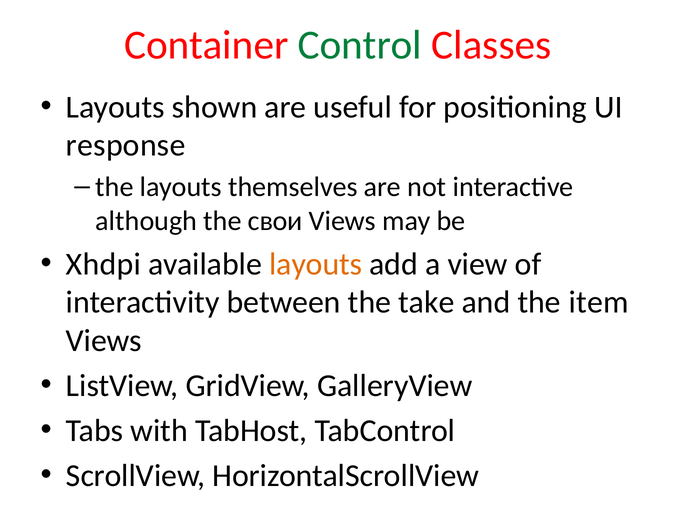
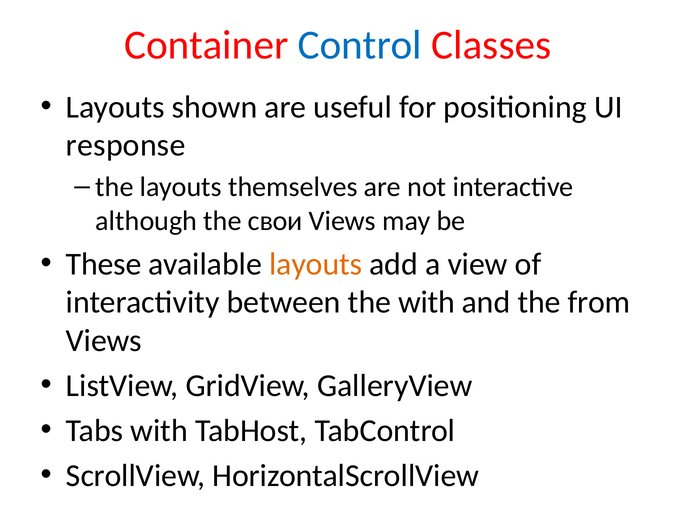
Control colour: green -> blue (360, 45)
Xhdpi: Xhdpi -> These (104, 264)
the take: take -> with (427, 302)
item: item -> from (599, 302)
